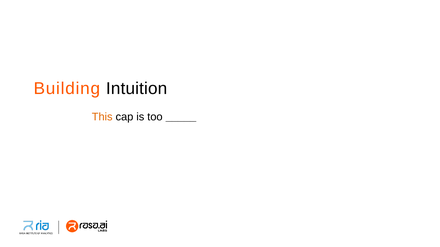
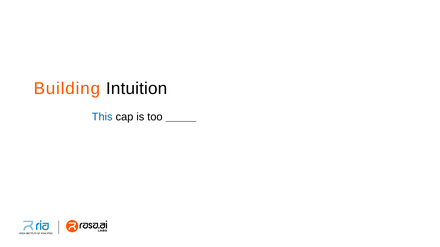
This colour: orange -> blue (102, 117)
